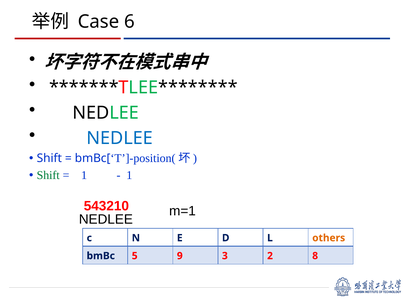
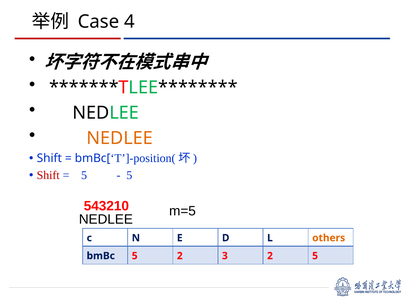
6: 6 -> 4 (129, 22)
NEDLEE colour: blue -> orange (120, 138)
Shift colour: green -> red (48, 175)
1: 1 -> 5 (84, 175)
1: 1 -> 5 (129, 175)
m=1: m=1 -> m=5 (183, 211)
5 9: 9 -> 2 (180, 255)
2 8: 8 -> 5 (315, 255)
